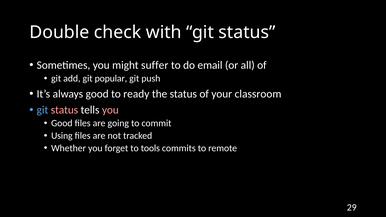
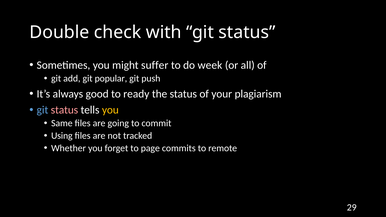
email: email -> week (210, 65)
classroom: classroom -> plagiarism (258, 94)
you colour: pink -> yellow (110, 110)
Good: Good -> Same (62, 123)
tools: tools -> page (150, 148)
